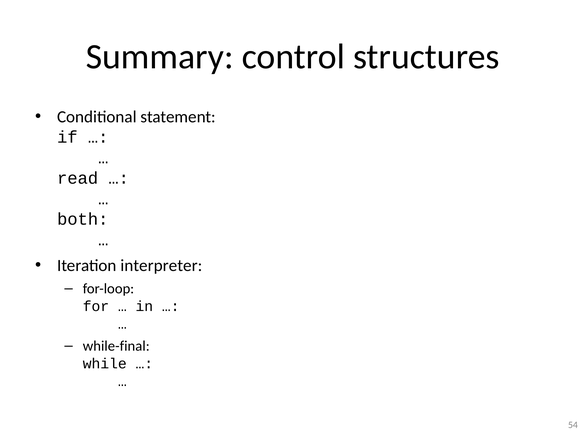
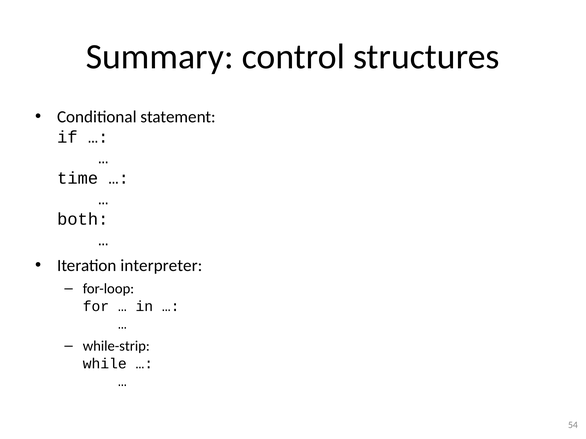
read: read -> time (78, 178)
while-final: while-final -> while-strip (116, 346)
